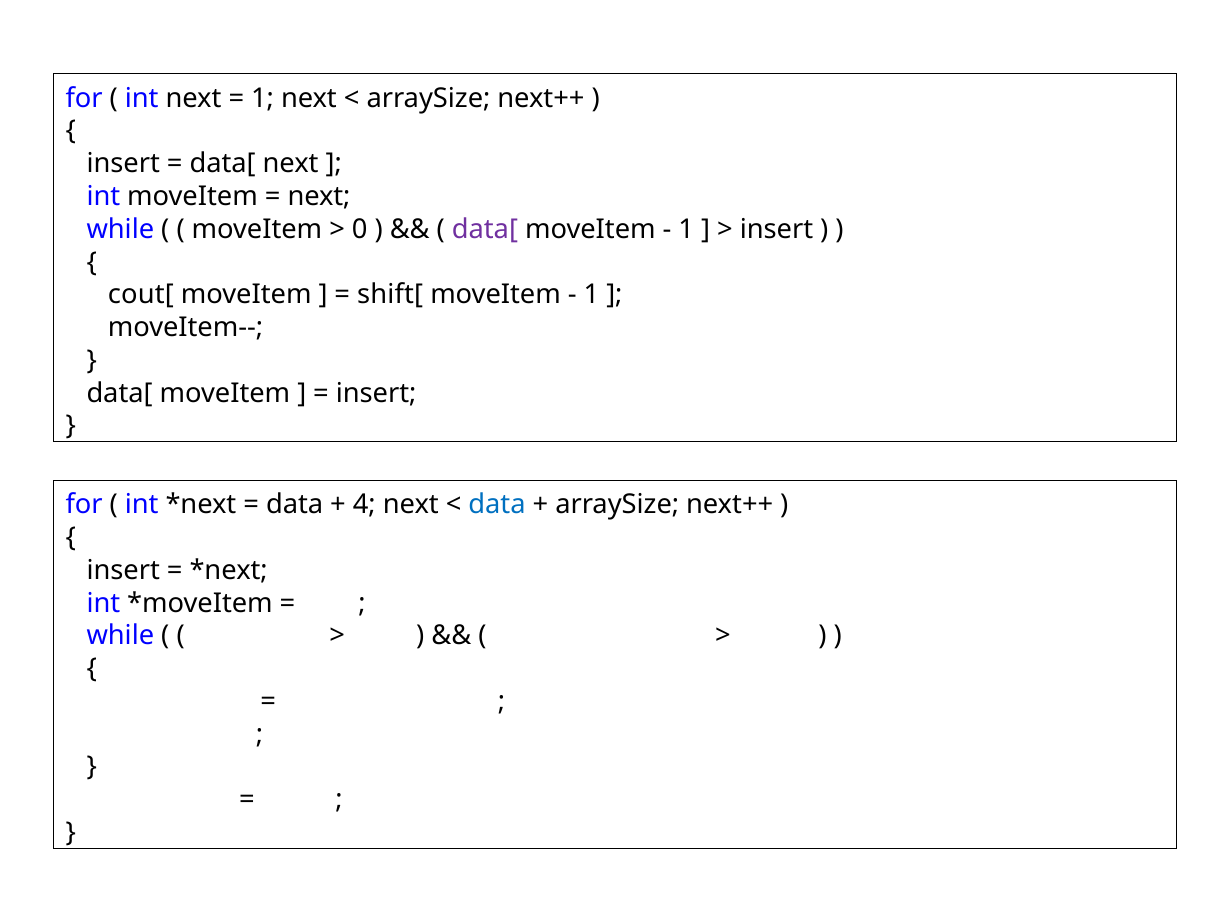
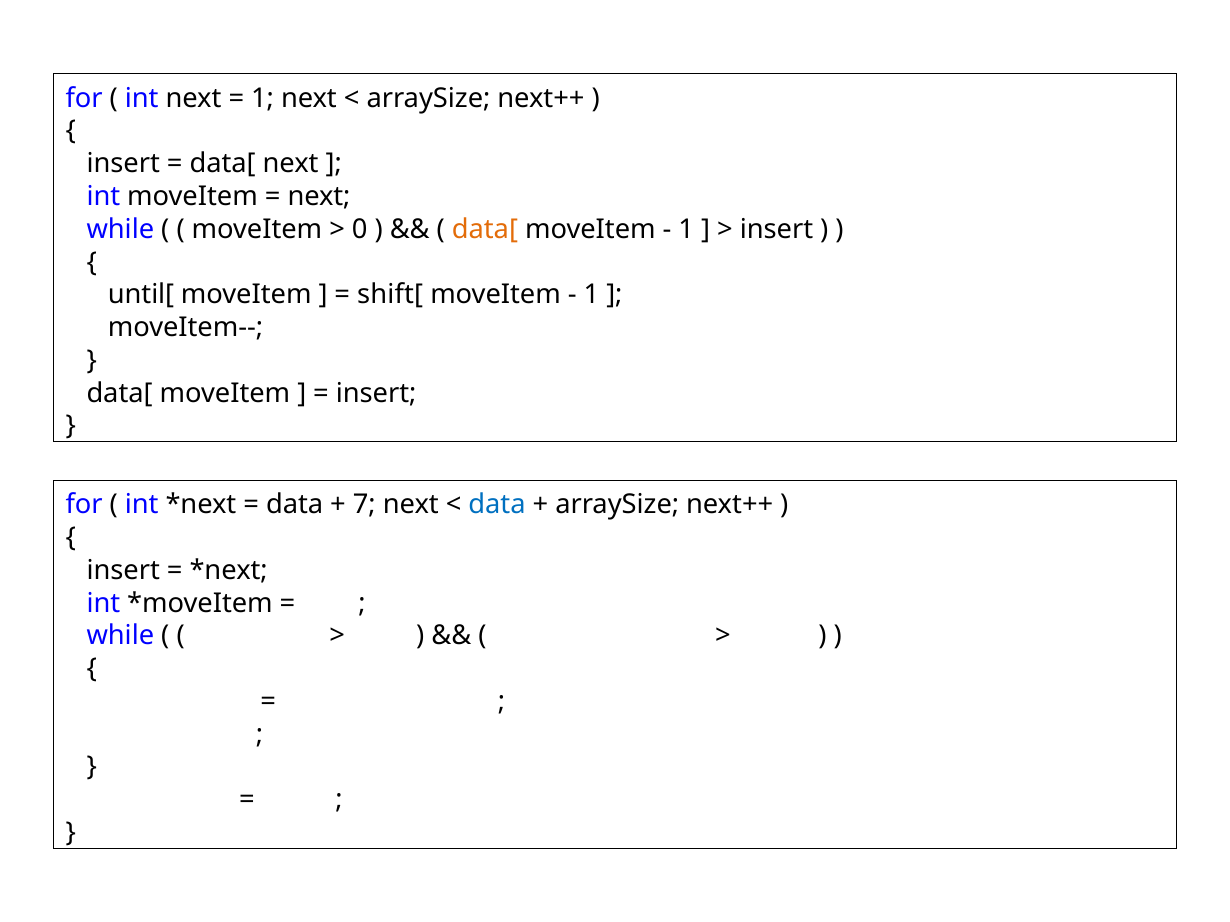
data[ colour: purple -> orange (485, 229)
cout[: cout[ -> until[ (141, 295)
4: 4 -> 7 (364, 505)
